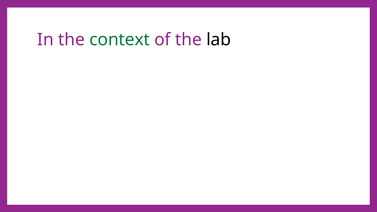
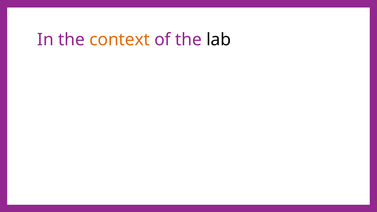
context colour: green -> orange (120, 40)
